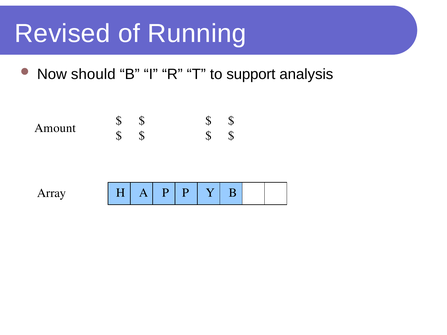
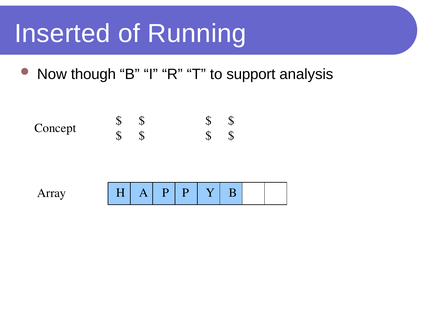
Revised: Revised -> Inserted (62, 34)
should: should -> though (93, 74)
Amount: Amount -> Concept (55, 128)
